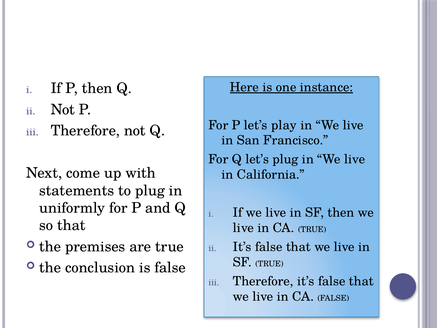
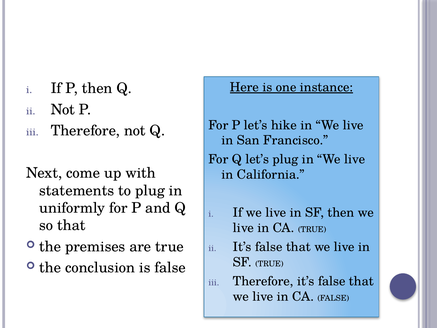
play: play -> hike (284, 125)
